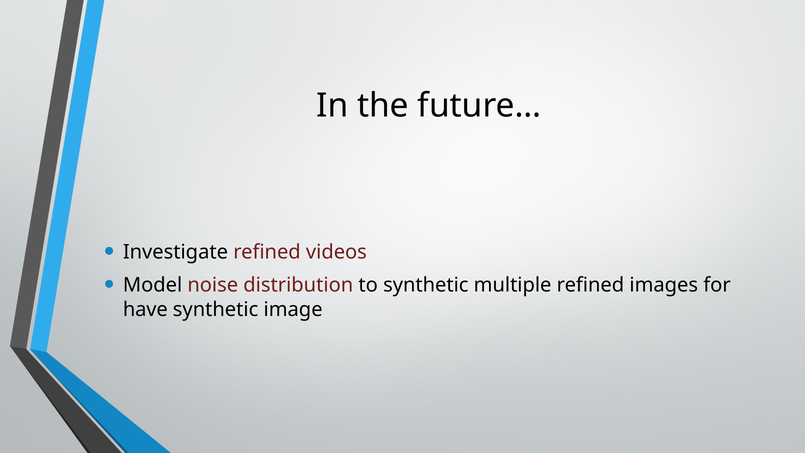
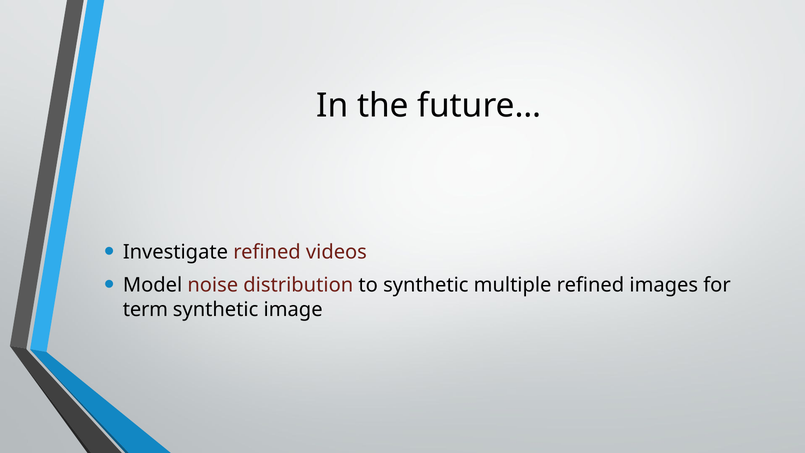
have: have -> term (145, 309)
